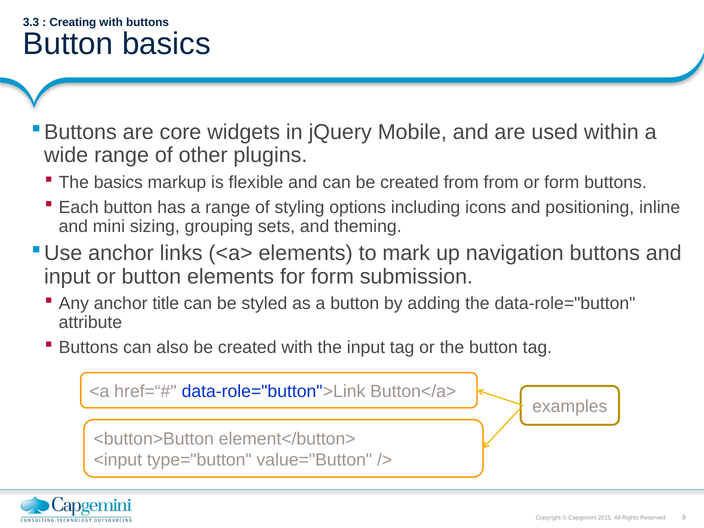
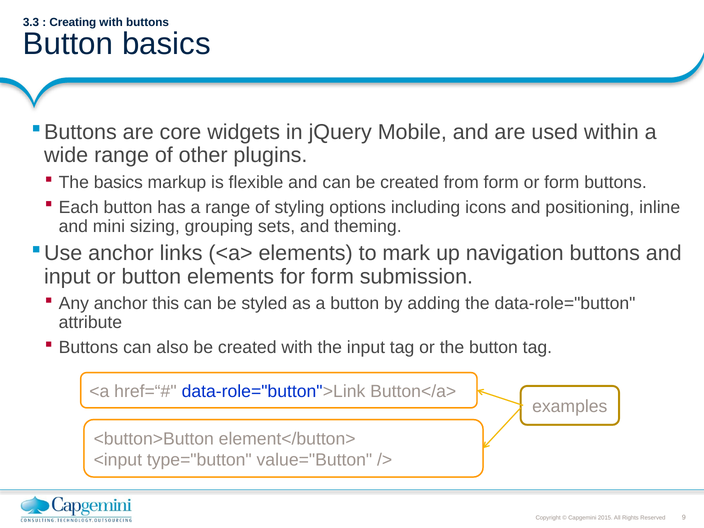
from from: from -> form (501, 182)
title: title -> this (166, 303)
